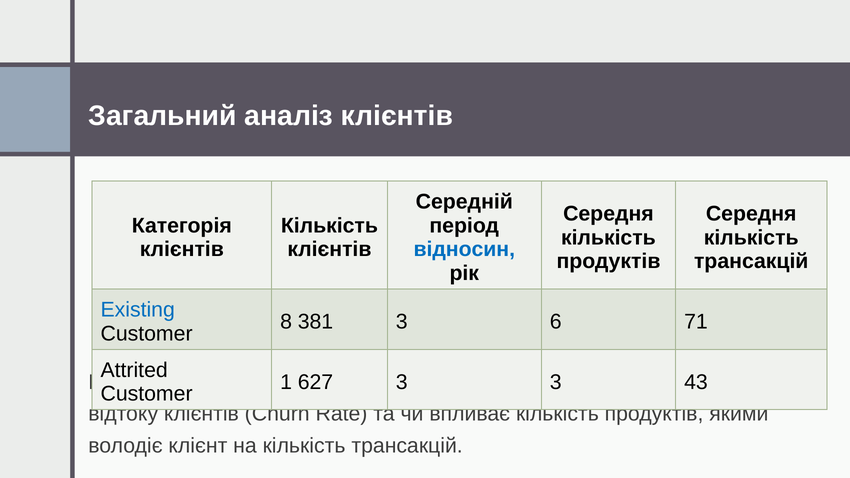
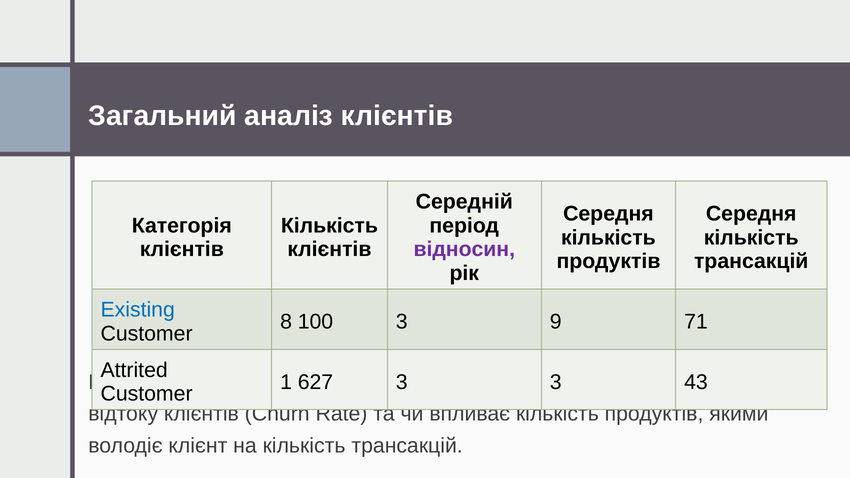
відносин colour: blue -> purple (464, 249)
381: 381 -> 100 (315, 322)
6: 6 -> 9 (556, 322)
